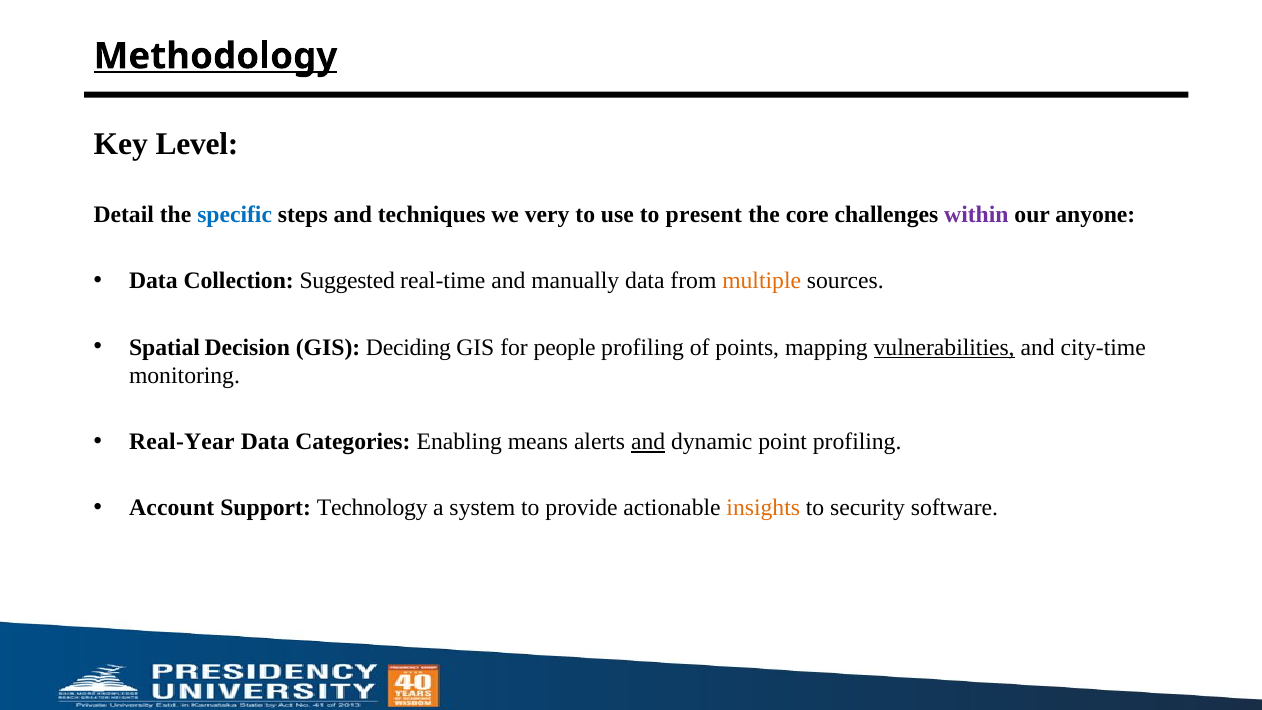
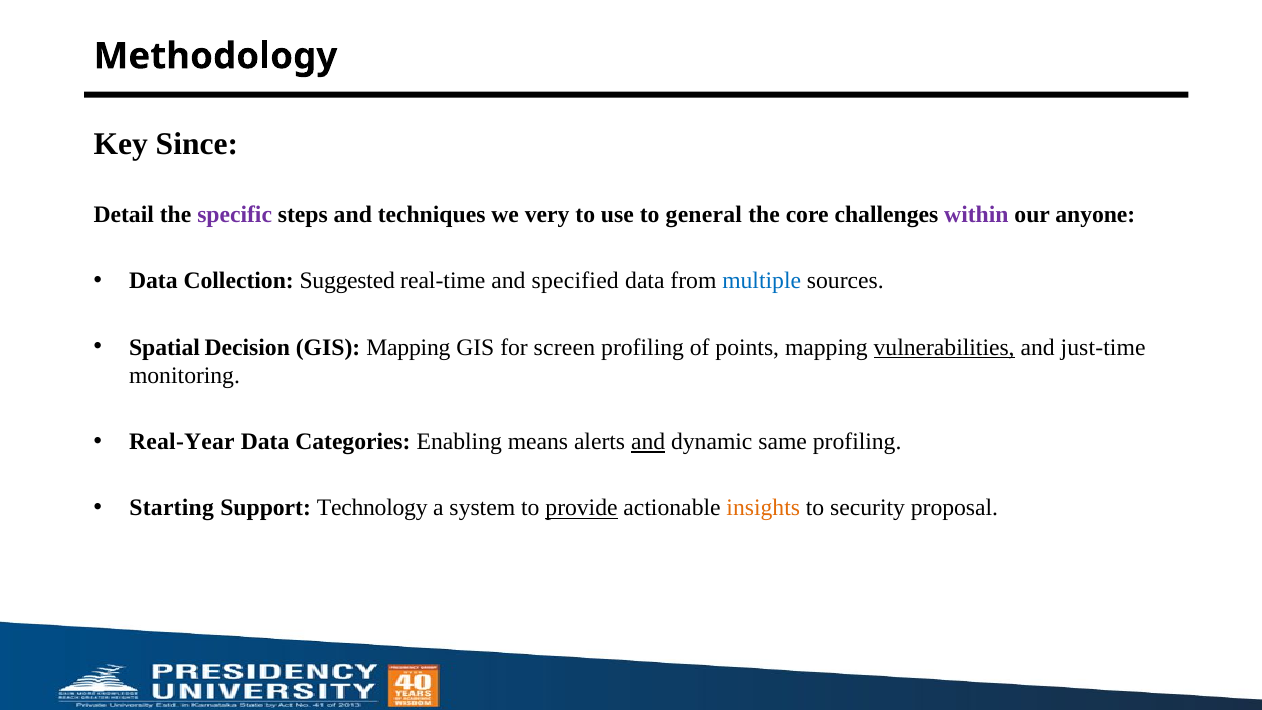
Methodology underline: present -> none (215, 56)
Level: Level -> Since (197, 144)
specific colour: blue -> purple (235, 215)
present: present -> general (704, 215)
manually: manually -> specified (575, 281)
multiple colour: orange -> blue (762, 281)
GIS Deciding: Deciding -> Mapping (408, 347)
people: people -> screen (564, 347)
city-time: city-time -> just-time (1103, 347)
point: point -> same (783, 442)
Account: Account -> Starting (172, 508)
provide underline: none -> present (582, 508)
software: software -> proposal (954, 508)
